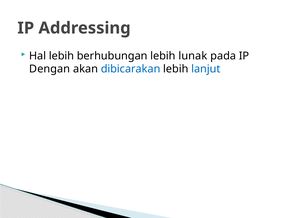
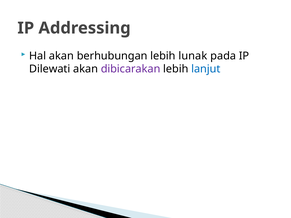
Hal lebih: lebih -> akan (61, 56)
Dengan: Dengan -> Dilewati (50, 69)
dibicarakan colour: blue -> purple (131, 69)
